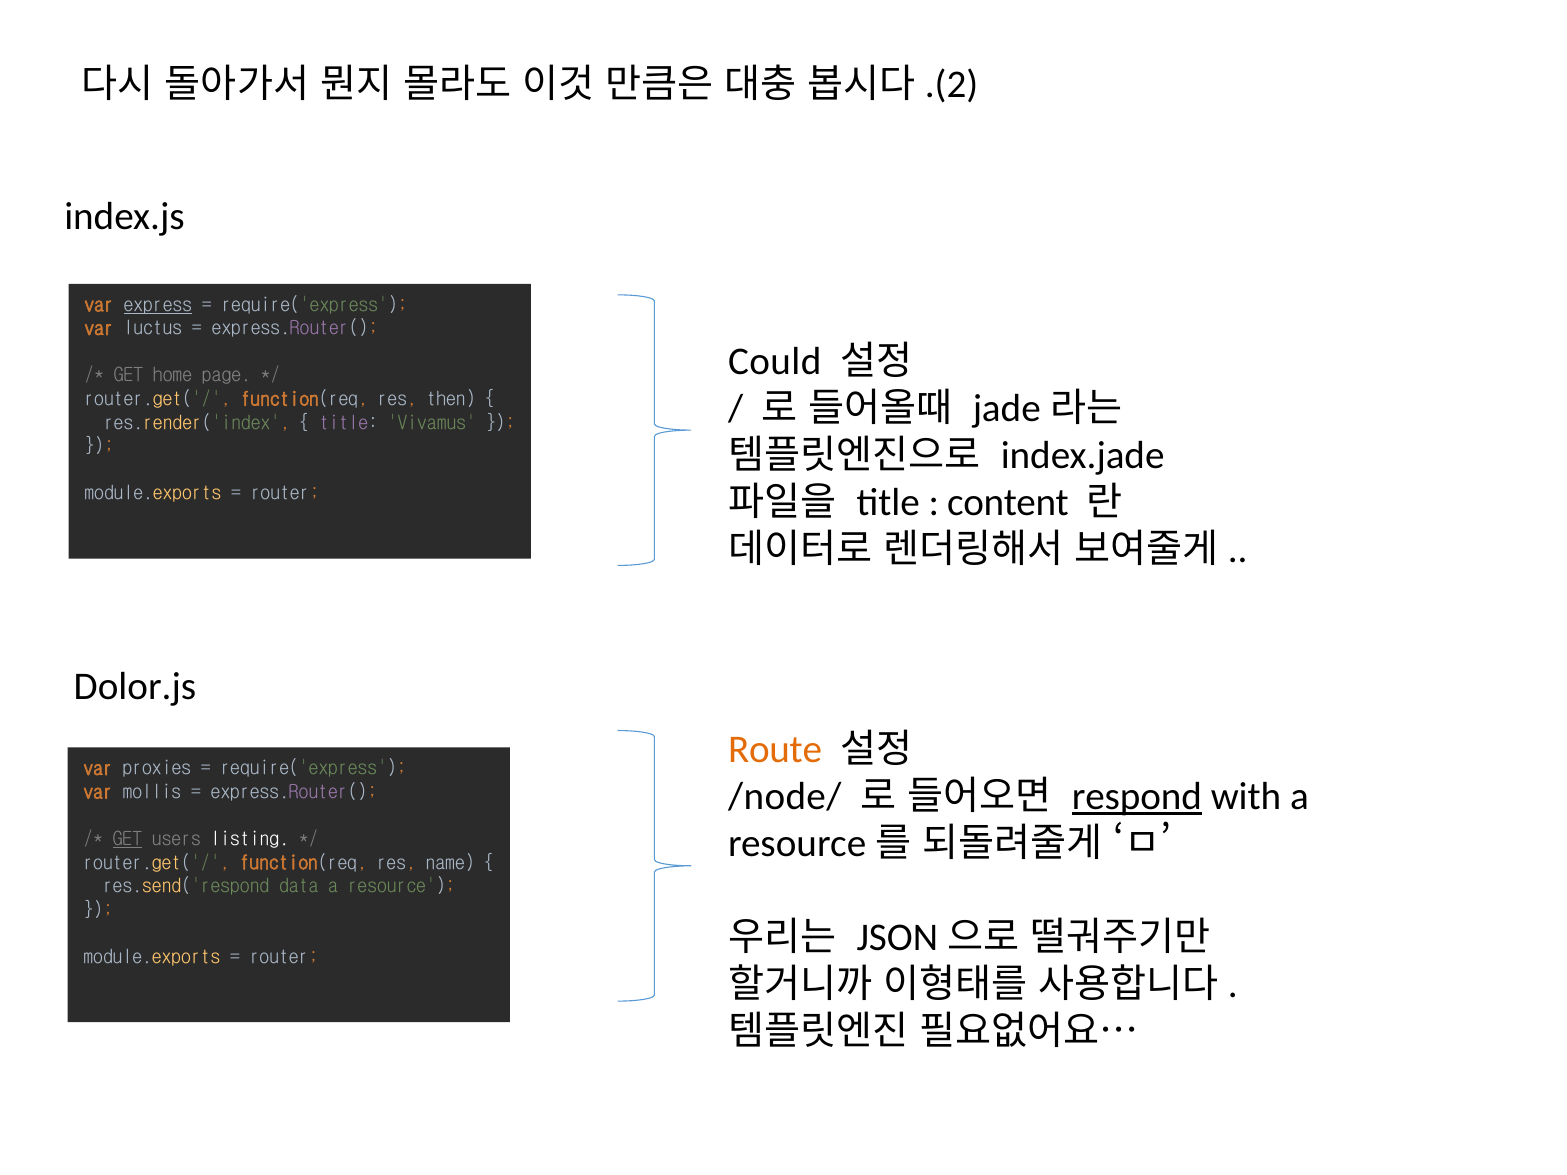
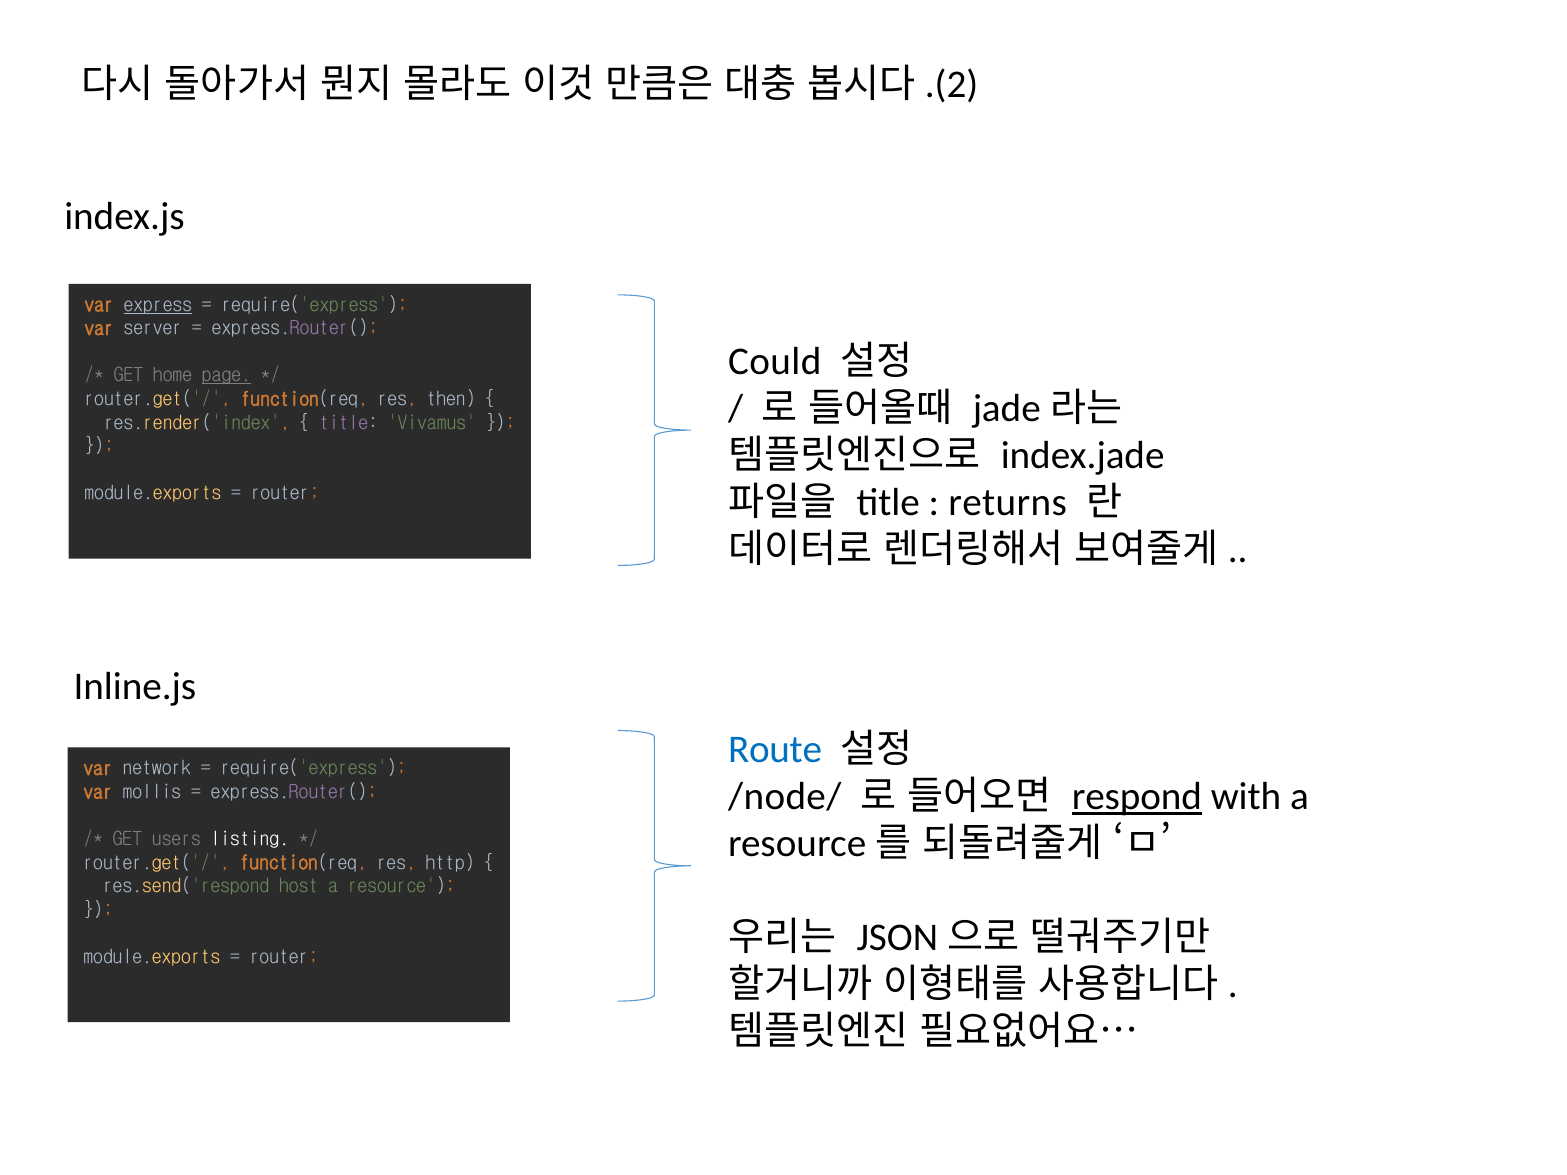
luctus: luctus -> server (153, 328)
page underline: none -> present (226, 376)
content: content -> returns (1008, 502)
Dolor.js: Dolor.js -> Inline.js (135, 686)
Route colour: orange -> blue (775, 750)
proxies: proxies -> network (157, 769)
GET underline: present -> none (127, 839)
name: name -> http (450, 863)
data: data -> host (299, 886)
